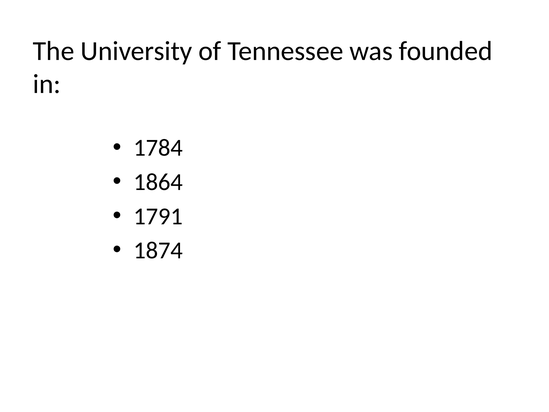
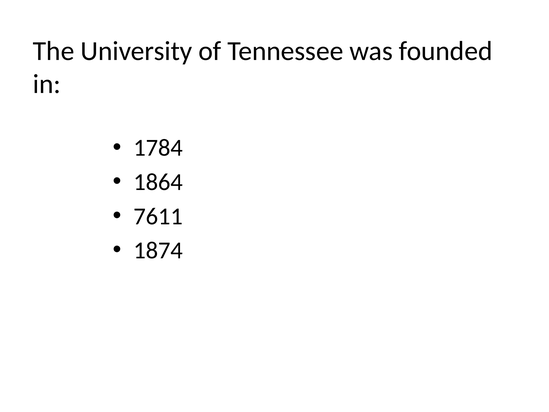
1791: 1791 -> 7611 (158, 216)
